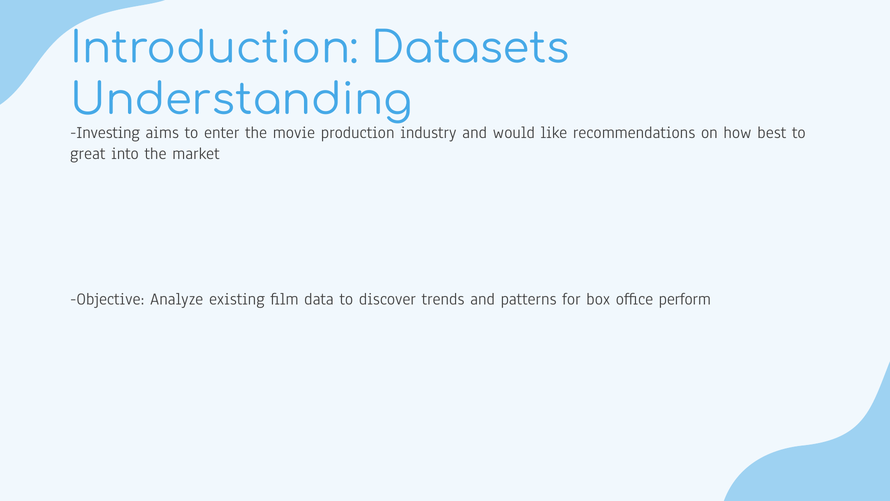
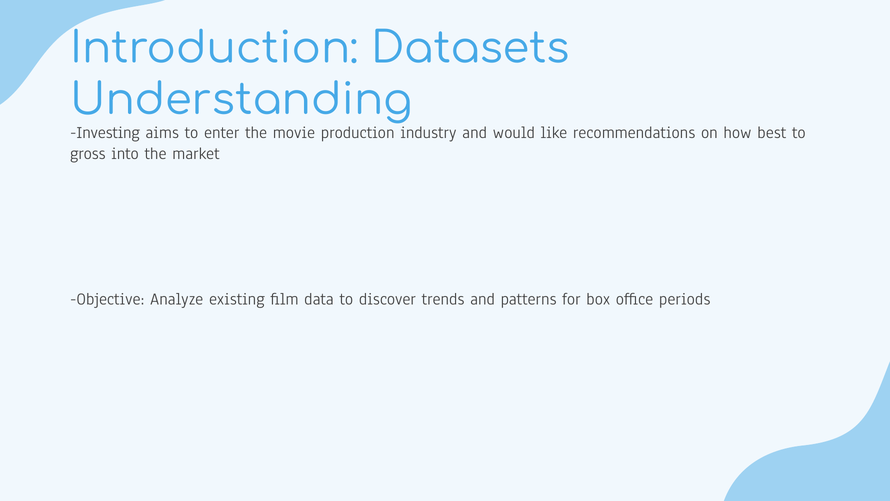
great: great -> gross (88, 153)
perform: perform -> periods (685, 299)
